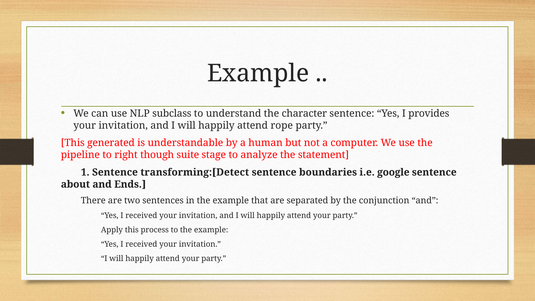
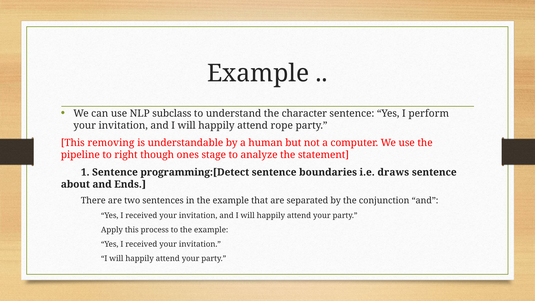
provides: provides -> perform (429, 113)
generated: generated -> removing (111, 143)
suite: suite -> ones (188, 155)
transforming:[Detect: transforming:[Detect -> programming:[Detect (195, 172)
google: google -> draws (393, 172)
